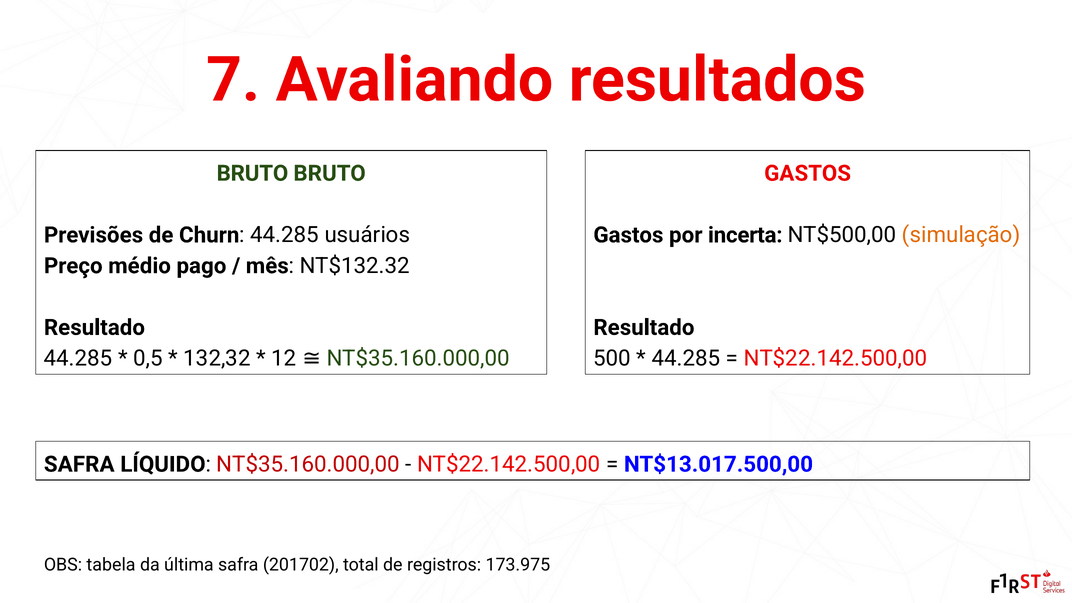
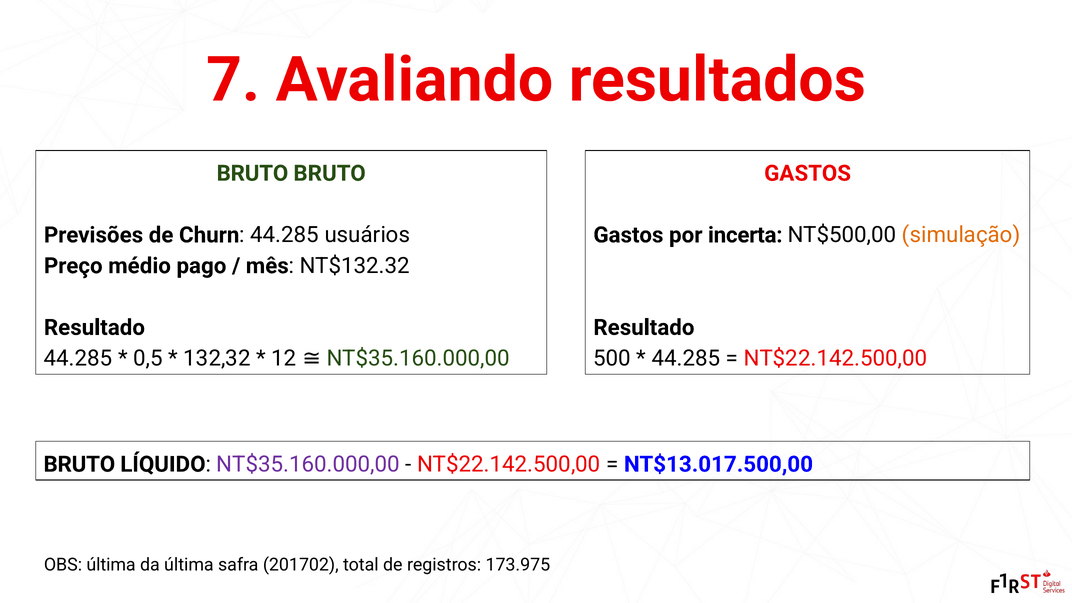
SAFRA: SAFRA -> BRUTO (79, 464)
NT$35.160.000,00 colour: red -> purple (308, 464)
OBS tabela: tabela -> última (111, 565)
